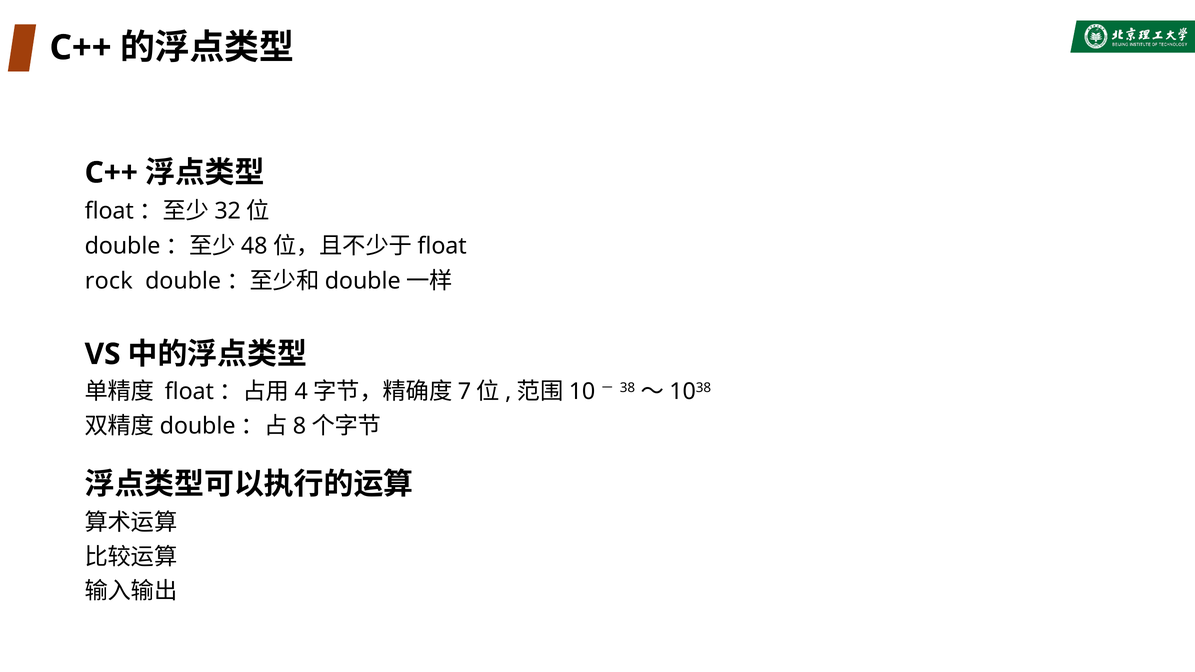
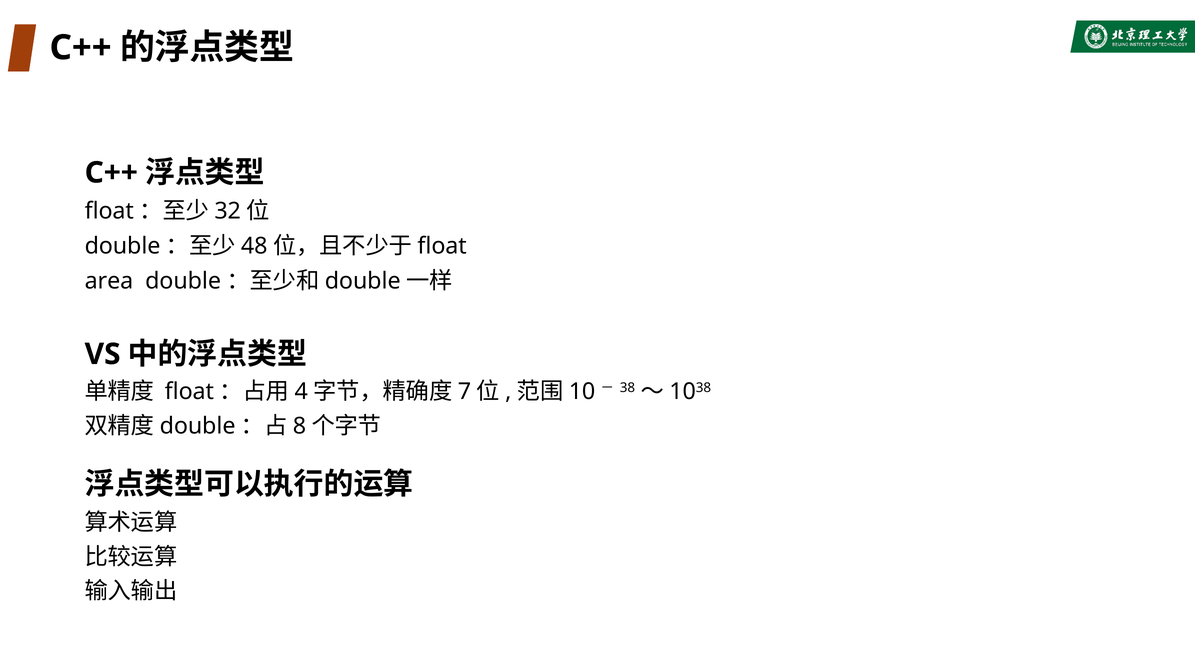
rock: rock -> area (109, 281)
